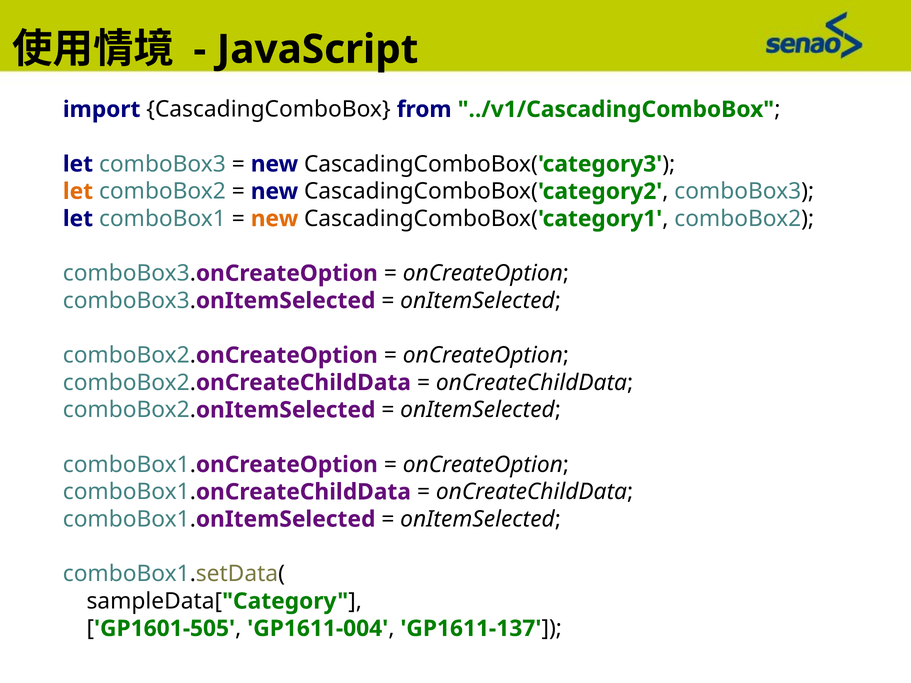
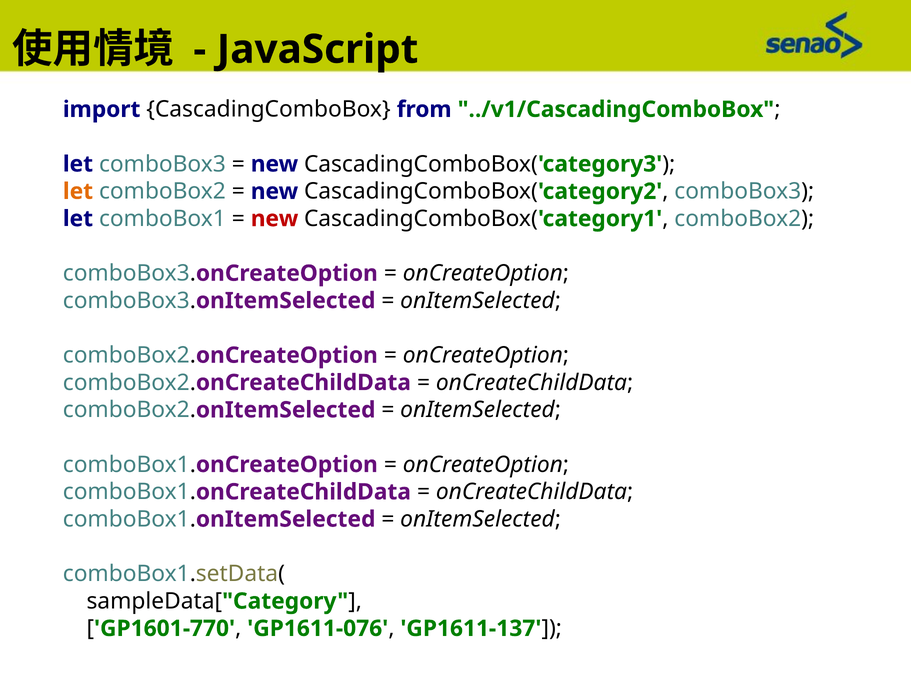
new colour: orange -> red (275, 219)
GP1601-505: GP1601-505 -> GP1601-770 (165, 629)
GP1611-004: GP1611-004 -> GP1611-076 (318, 629)
